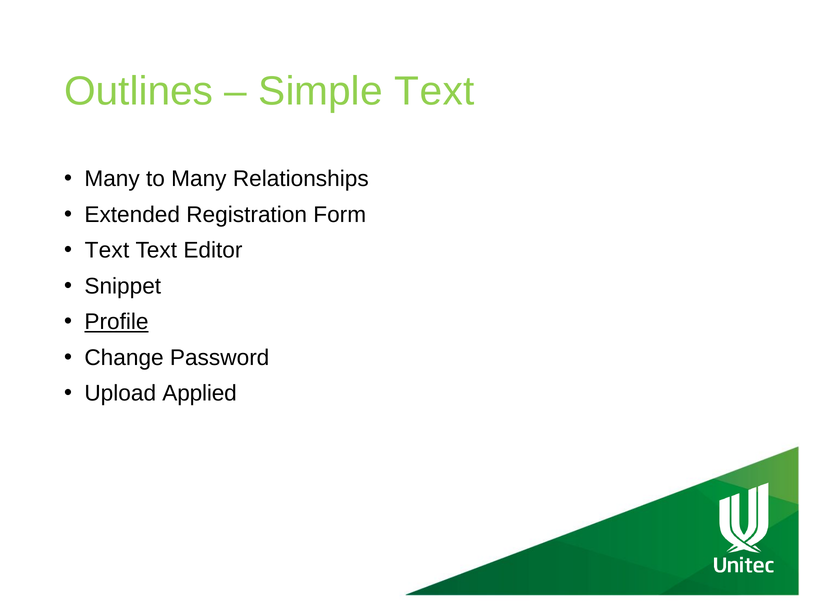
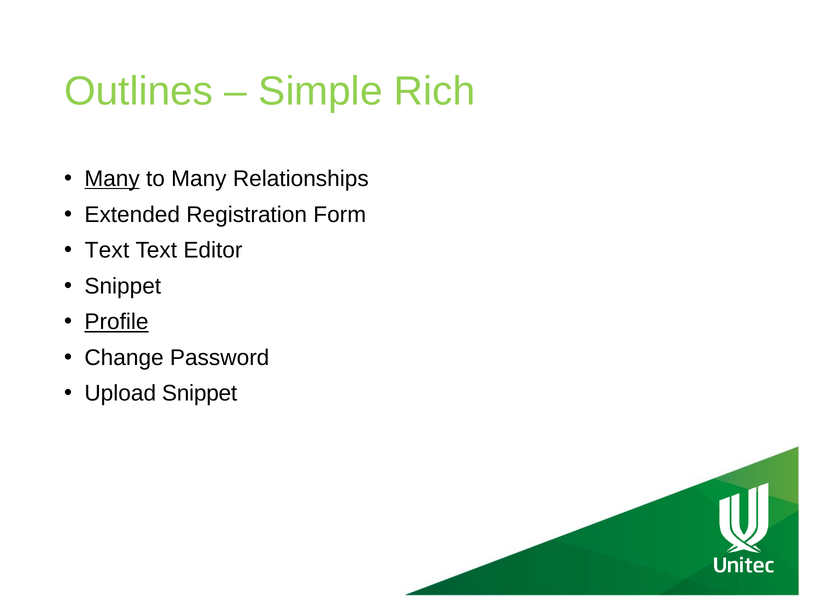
Simple Text: Text -> Rich (435, 91)
Many underline: none -> present (112, 179)
Upload Applied: Applied -> Snippet (200, 393)
